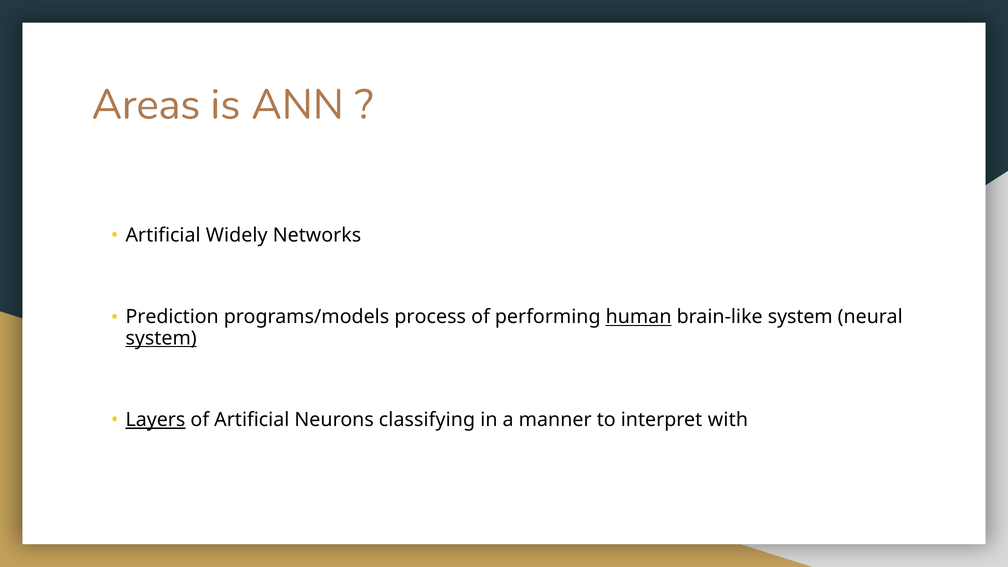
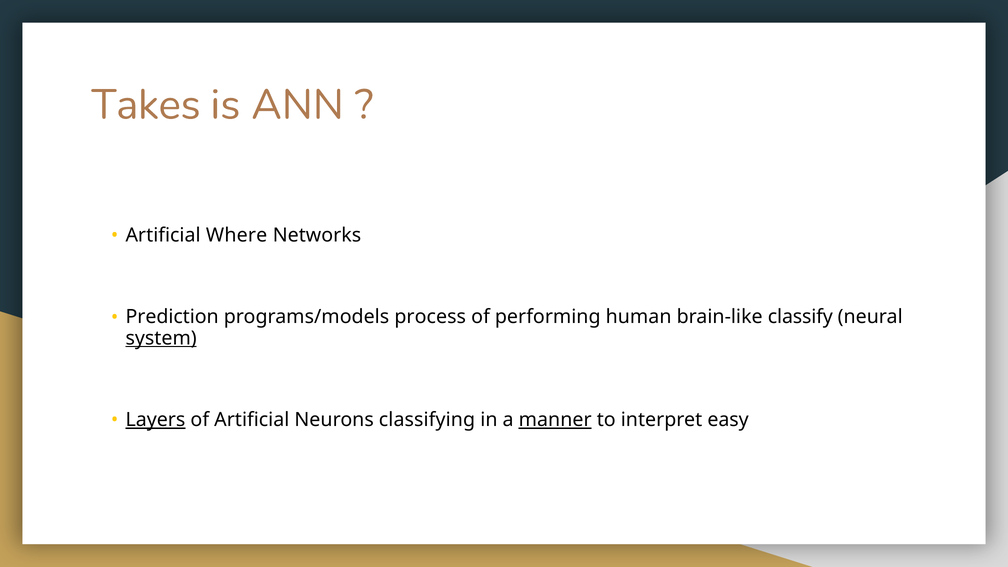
Areas: Areas -> Takes (146, 105)
Widely: Widely -> Where (237, 235)
human underline: present -> none (639, 317)
brain-like system: system -> classify (800, 317)
manner underline: none -> present (555, 420)
with: with -> easy (728, 420)
